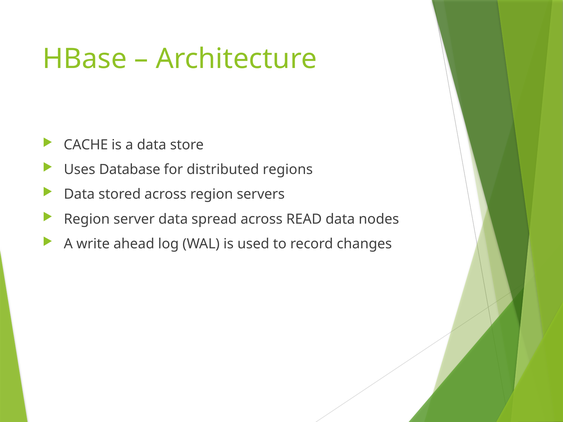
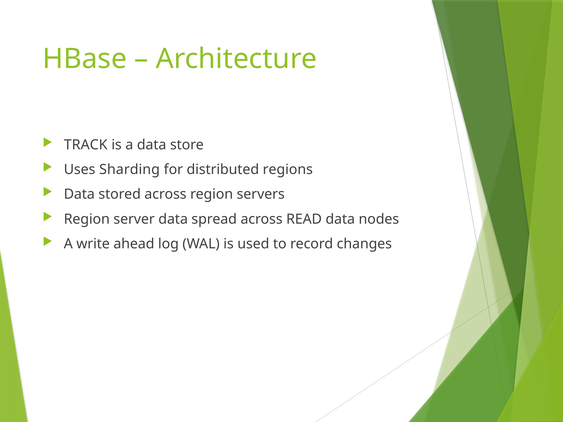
CACHE: CACHE -> TRACK (86, 145)
Database: Database -> Sharding (130, 170)
